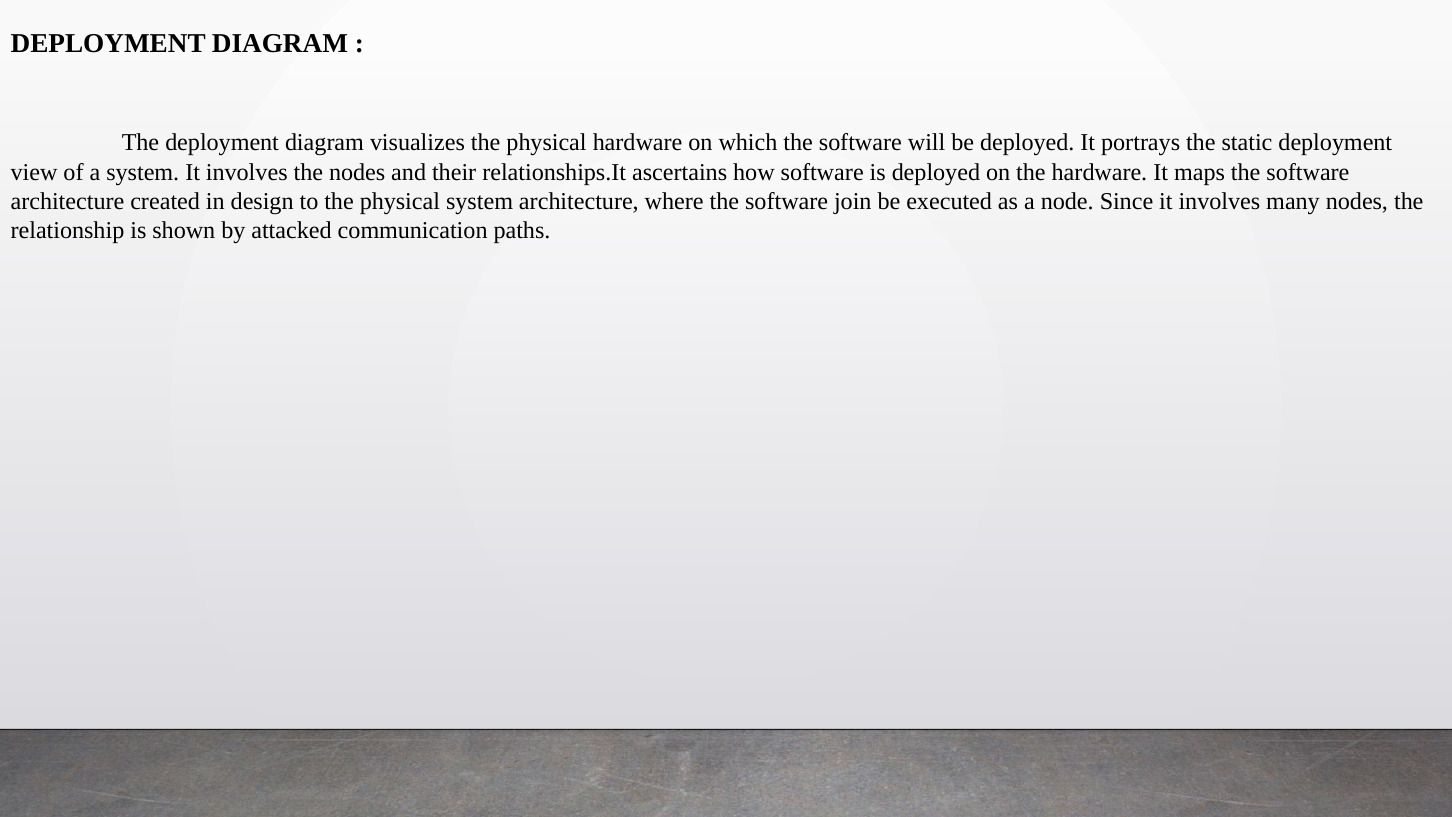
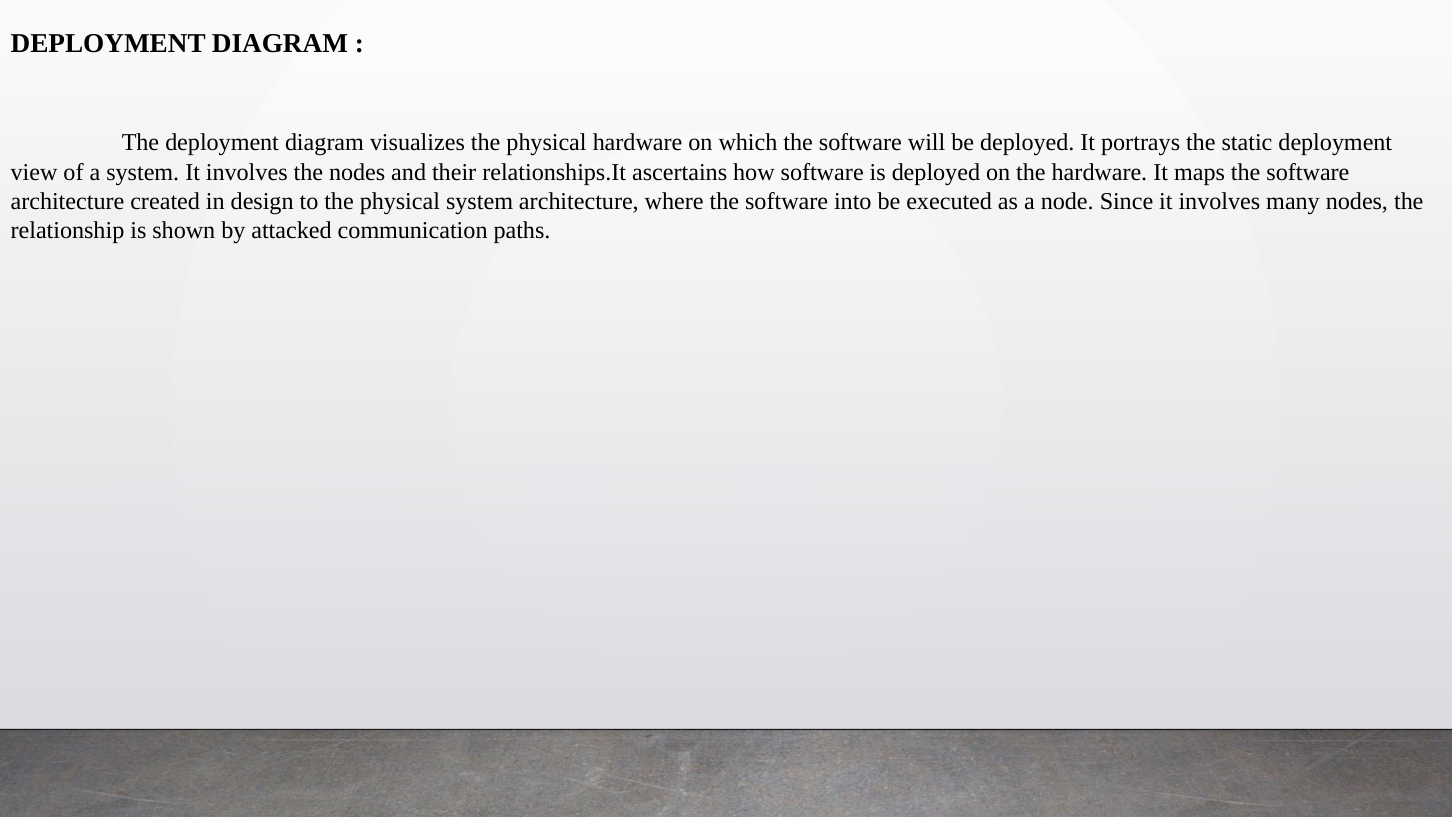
join: join -> into (853, 201)
